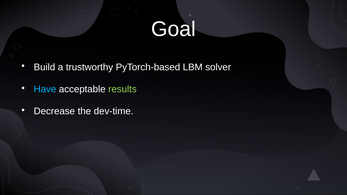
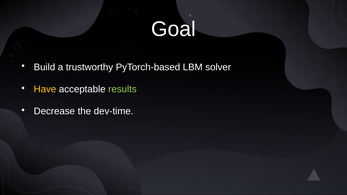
Have colour: light blue -> yellow (45, 89)
